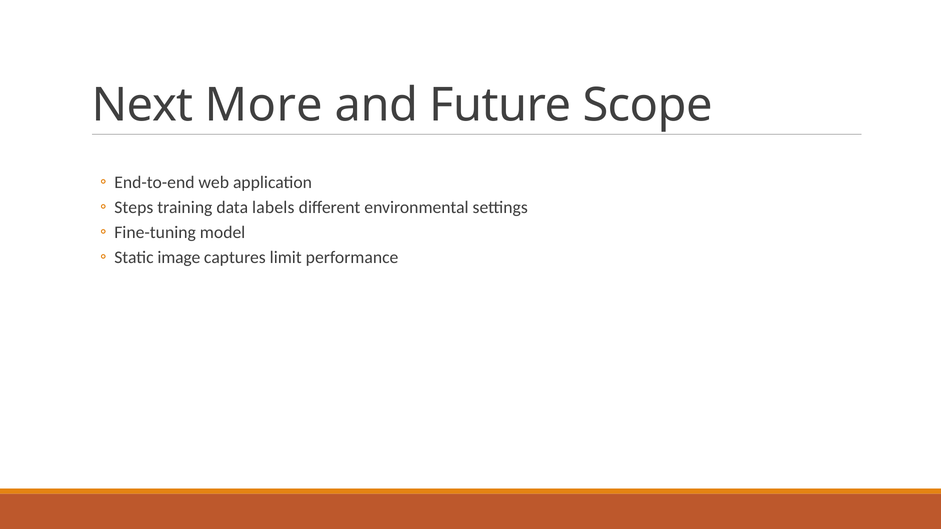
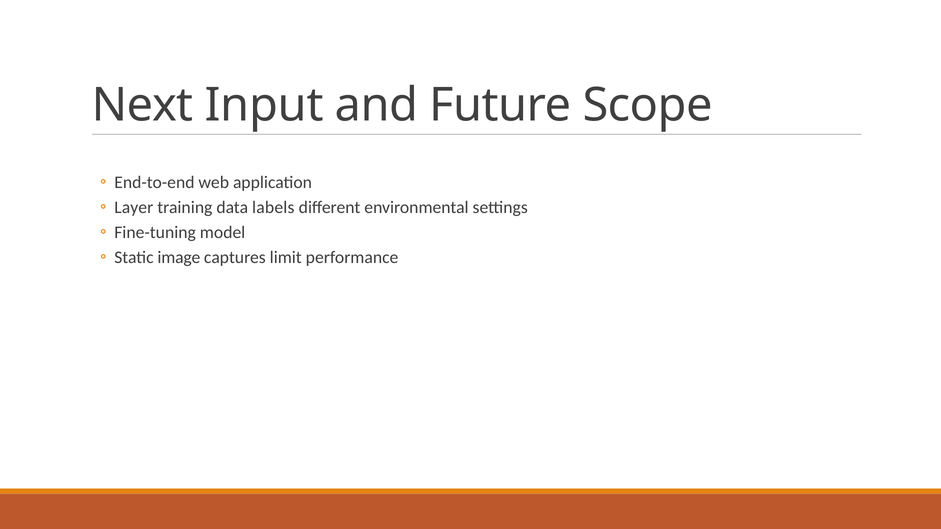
More: More -> Input (264, 105)
Steps: Steps -> Layer (134, 207)
